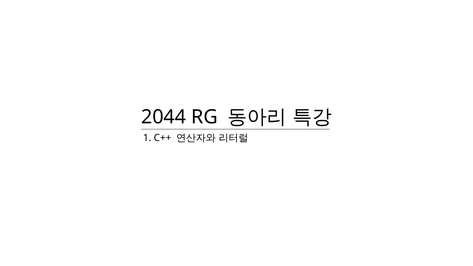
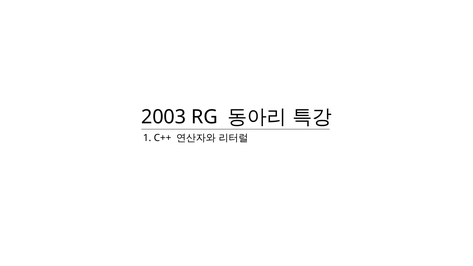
2044: 2044 -> 2003 (164, 117)
